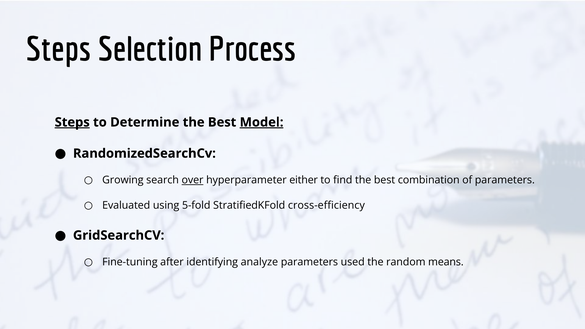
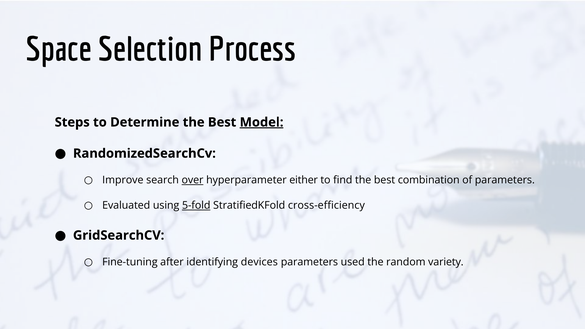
Steps: Steps -> Space (59, 49)
Steps underline: present -> none (72, 122)
Growing: Growing -> Improve (123, 180)
5-fold underline: none -> present (196, 205)
analyze: analyze -> devices (259, 262)
means: means -> variety (446, 262)
